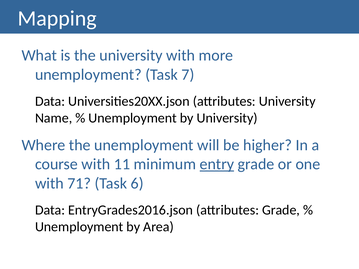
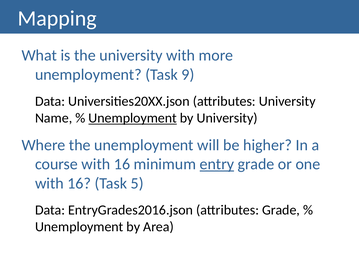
7: 7 -> 9 (188, 75)
Unemployment underline: none -> present (133, 118)
course with 11: 11 -> 16 (122, 164)
71: 71 -> 16 (79, 184)
6: 6 -> 5 (137, 184)
